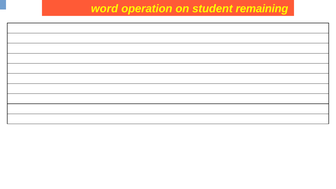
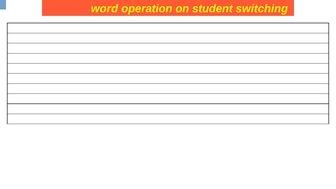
remaining: remaining -> switching (262, 9)
